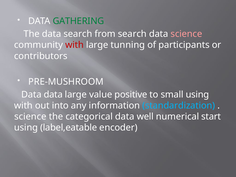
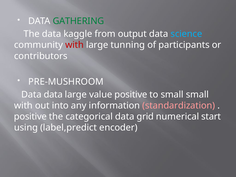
data search: search -> kaggle (78, 34)
from search: search -> output (132, 34)
science colour: pink -> light blue (186, 34)
small using: using -> small (197, 95)
standardization colour: light blue -> pink (179, 106)
science: science -> positive (30, 117)
well: well -> grid (145, 117)
label,eatable: label,eatable -> label,predict (69, 128)
